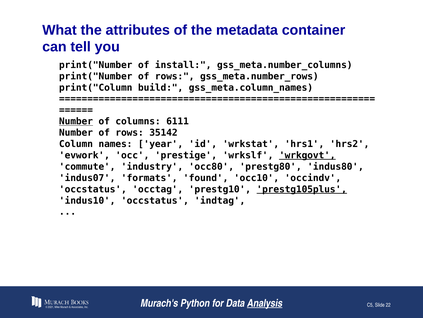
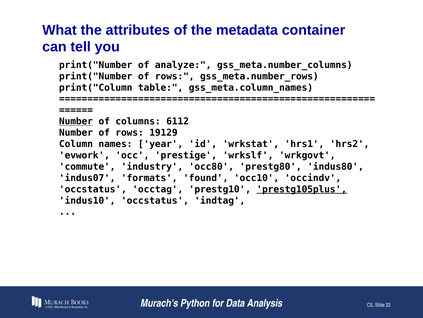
install: install -> analyze (183, 65)
build: build -> table (161, 87)
6111: 6111 -> 6112 (178, 121)
35142: 35142 -> 19129 (163, 132)
wrkgovt underline: present -> none (307, 155)
Analysis underline: present -> none (265, 302)
